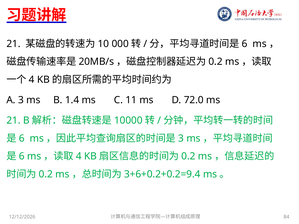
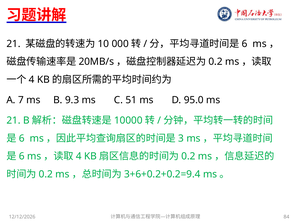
A 3: 3 -> 7 (21, 100)
1.4: 1.4 -> 9.3 (72, 100)
11: 11 -> 51 (131, 100)
72.0: 72.0 -> 95.0 (194, 100)
